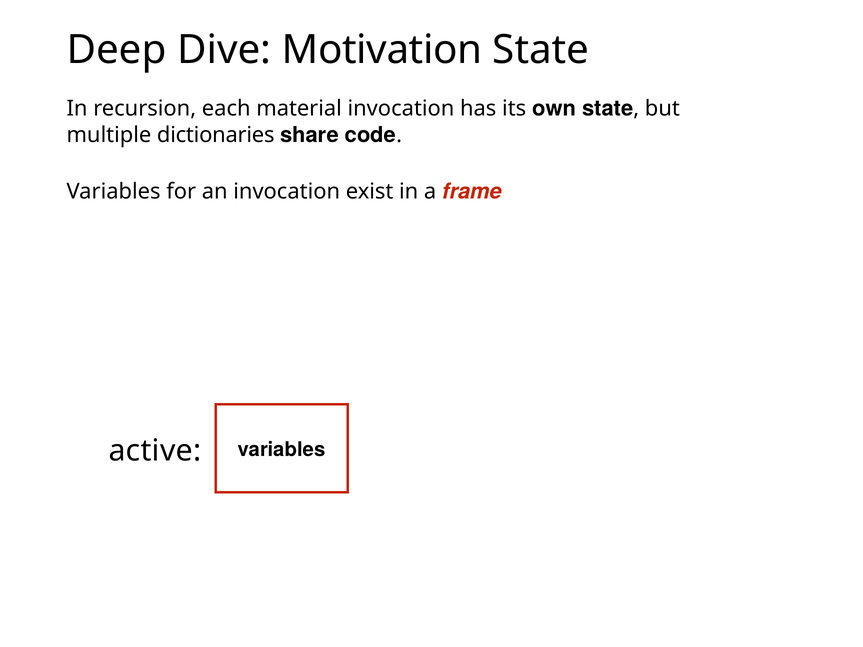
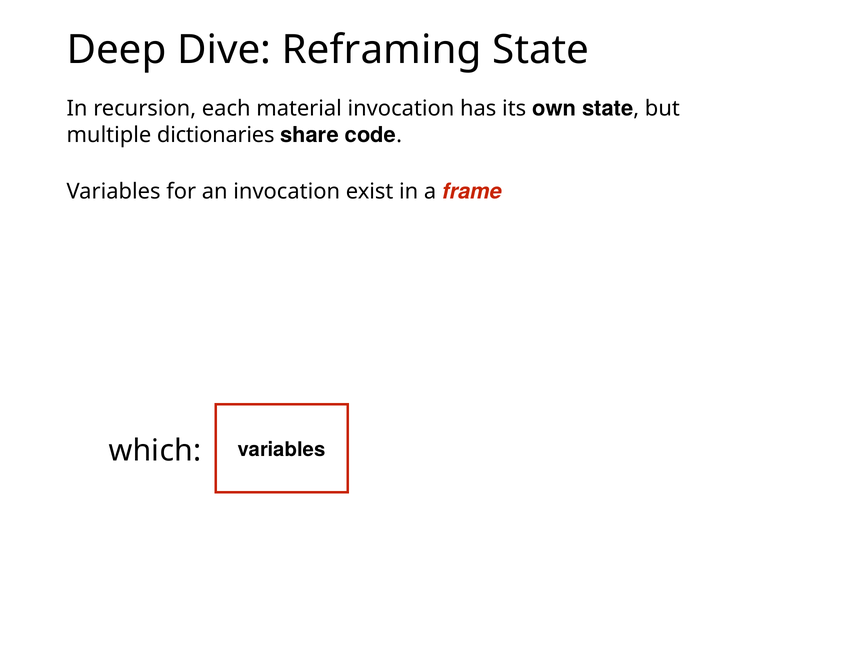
Motivation: Motivation -> Reframing (382, 50)
active: active -> which (155, 451)
